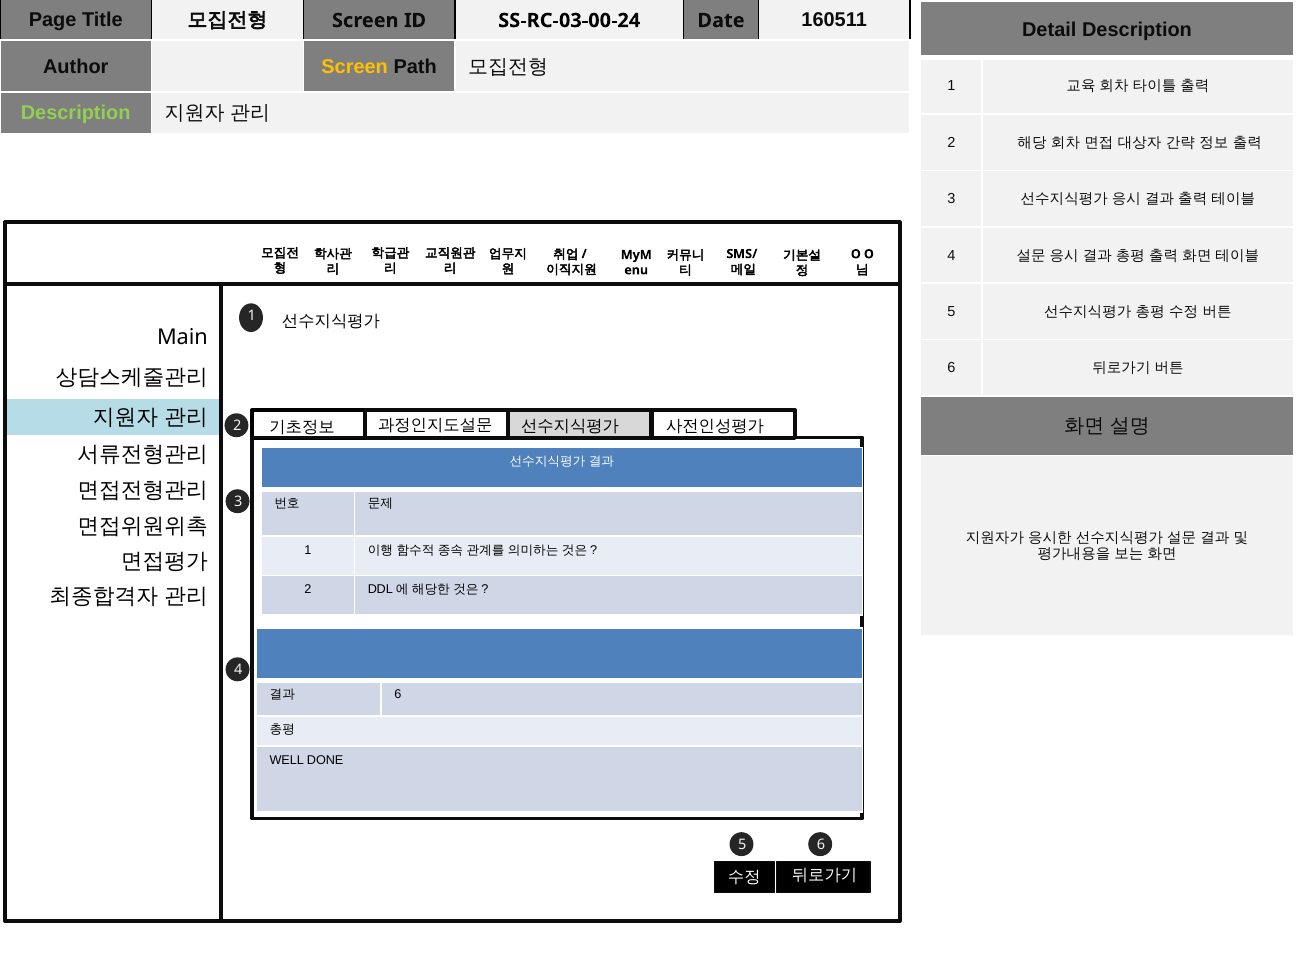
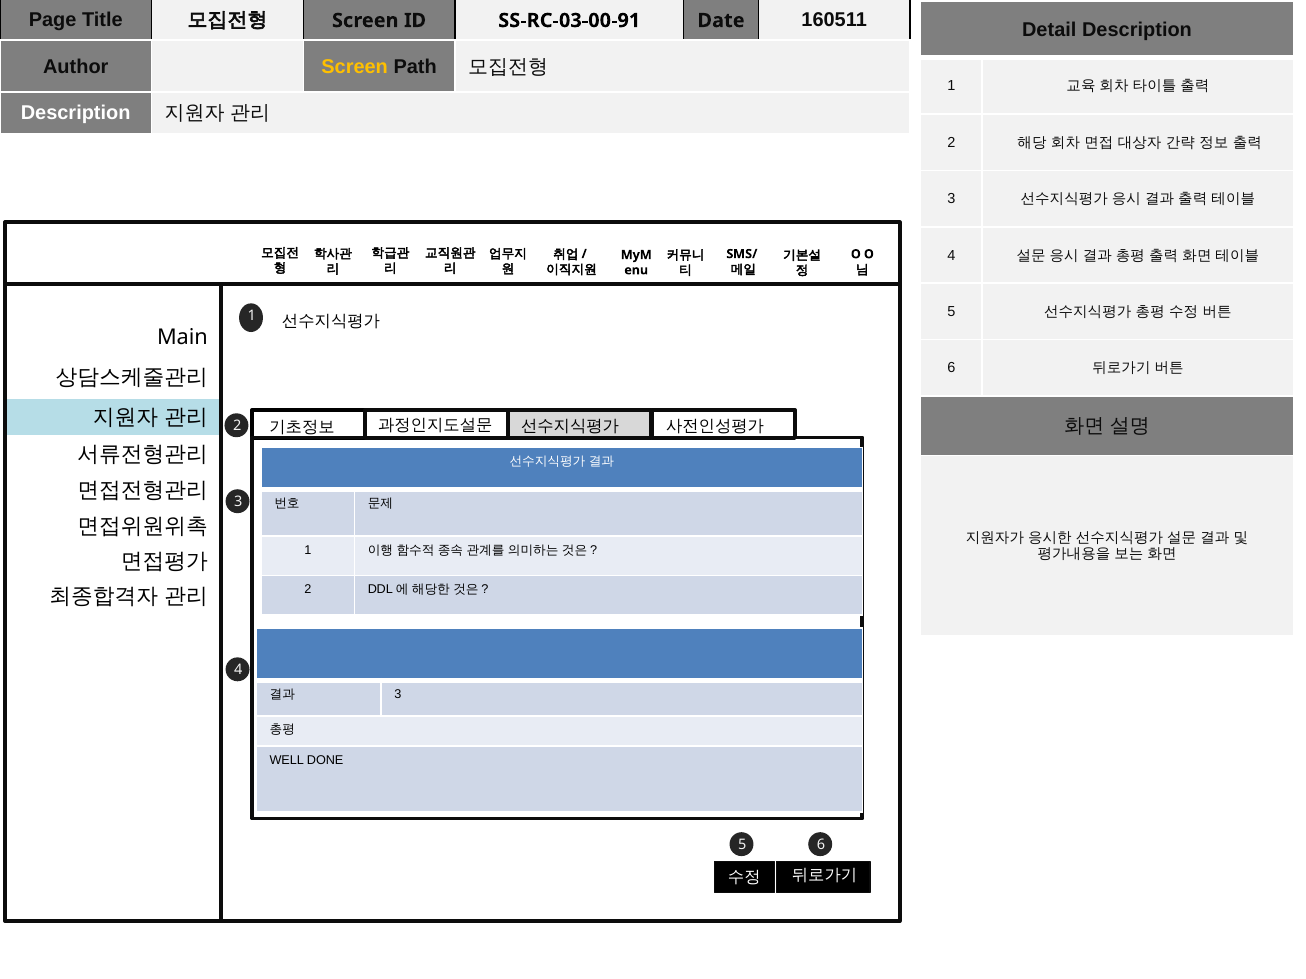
SS-RC-03-00-24: SS-RC-03-00-24 -> SS-RC-03-00-91 (569, 21)
Description colour: light green -> white (76, 113)
6: 6 -> 3 (398, 694)
